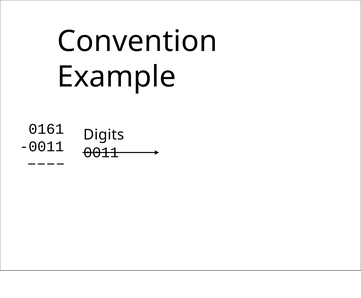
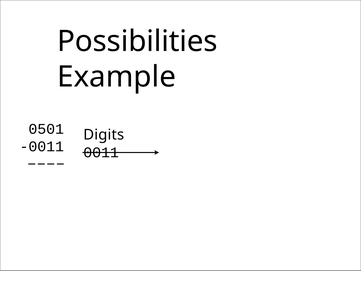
Convention: Convention -> Possibilities (137, 41)
0161: 0161 -> 0501 (46, 129)
